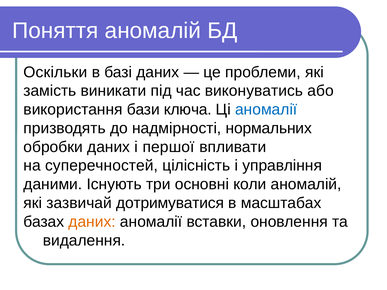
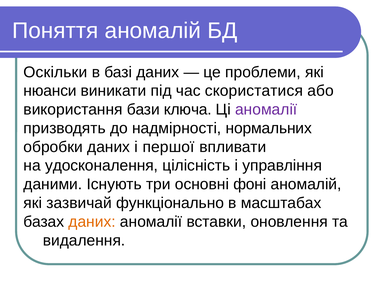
замість: замість -> нюанси (50, 91)
виконуватись: виконуватись -> скористатися (254, 91)
аномалії colour: blue -> purple (266, 110)
суперечностей: суперечностей -> удосконалення (102, 166)
коли: коли -> фоні (250, 184)
дотримуватися: дотримуватися -> функціонально (170, 203)
